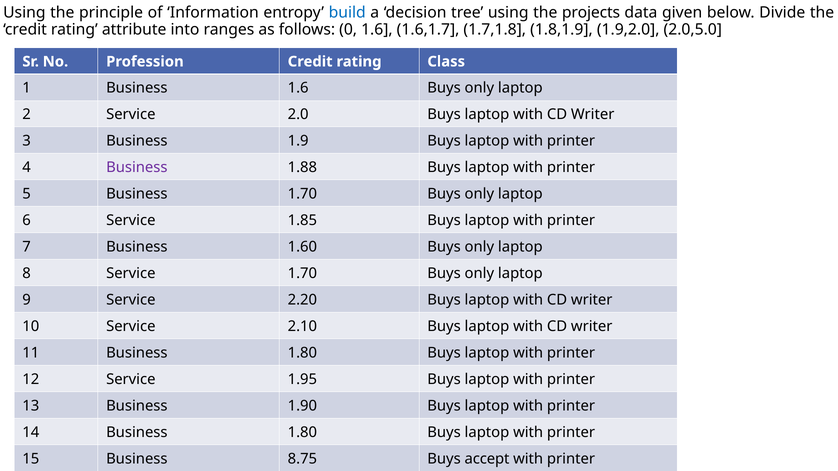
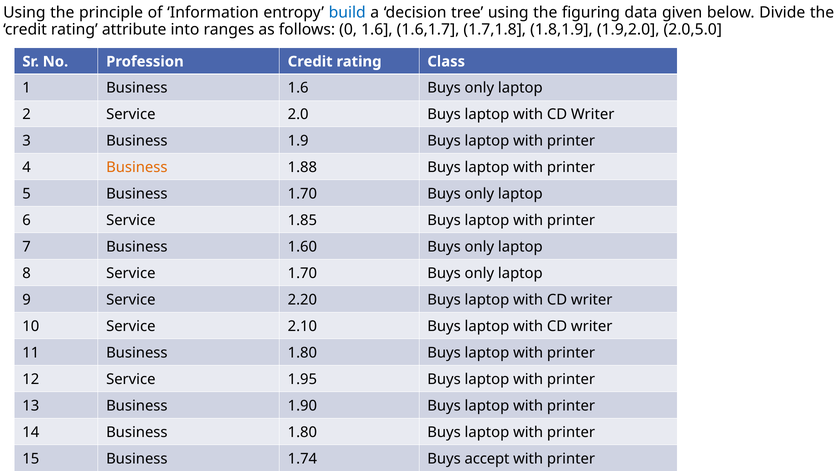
projects: projects -> figuring (591, 13)
Business colour: purple -> orange (137, 168)
8.75: 8.75 -> 1.74 (302, 459)
